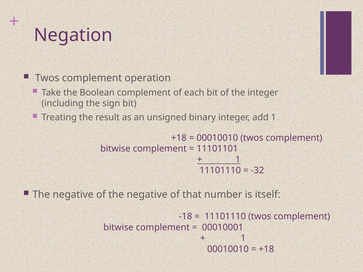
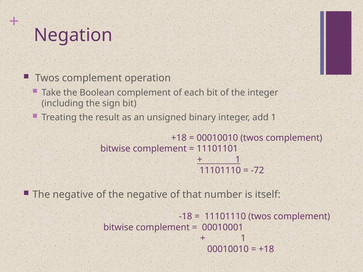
-32: -32 -> -72 (257, 171)
